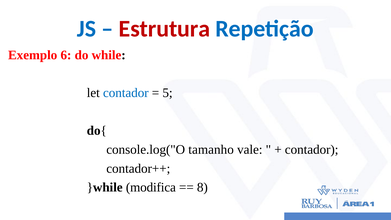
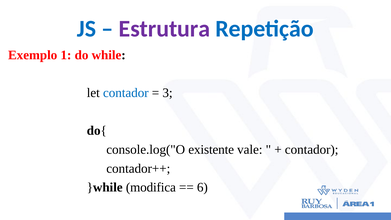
Estrutura colour: red -> purple (164, 29)
6: 6 -> 1 (66, 55)
5: 5 -> 3 (168, 93)
tamanho: tamanho -> existente (211, 150)
8: 8 -> 6 (202, 187)
